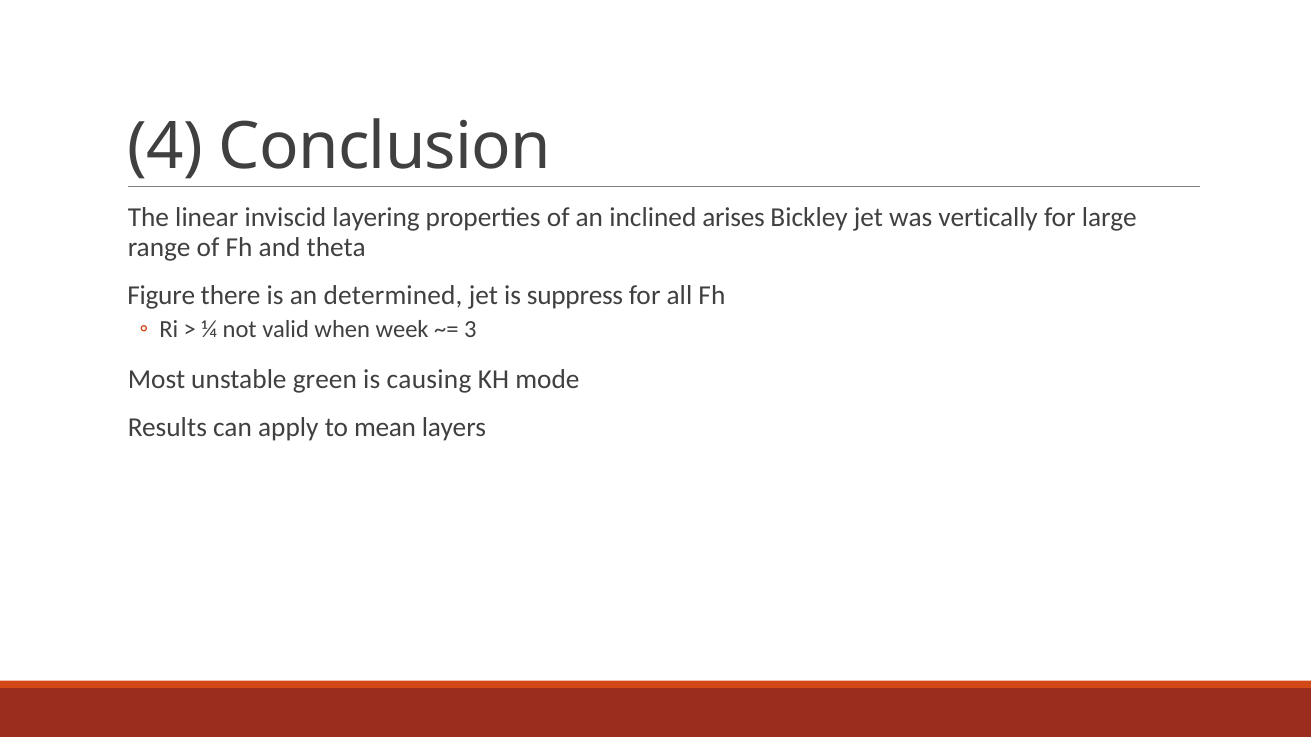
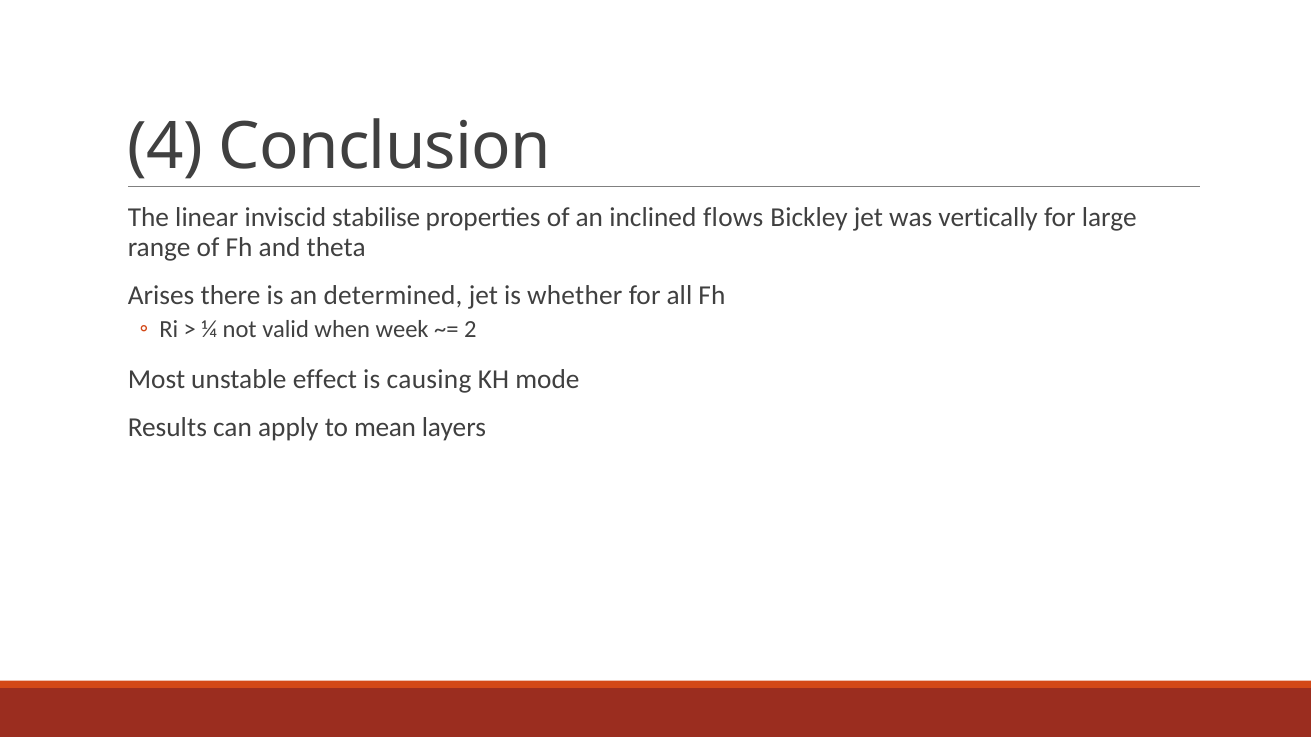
layering: layering -> stabilise (376, 218)
arises: arises -> flows (733, 218)
Figure: Figure -> Arises (161, 296)
suppress: suppress -> whether (575, 296)
3: 3 -> 2 (470, 330)
green: green -> effect (325, 379)
